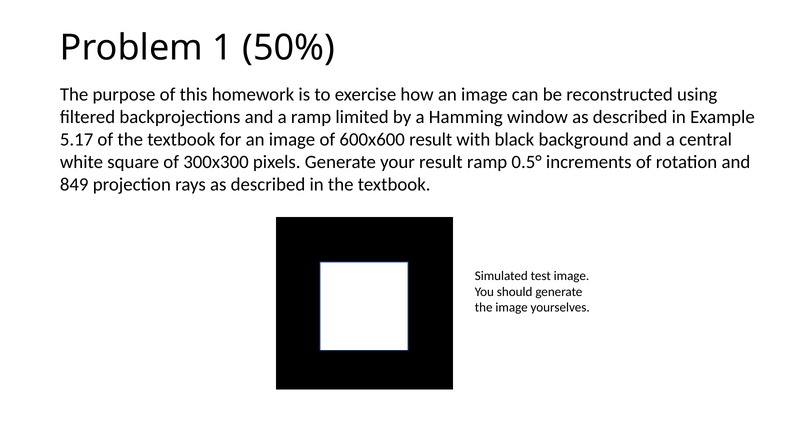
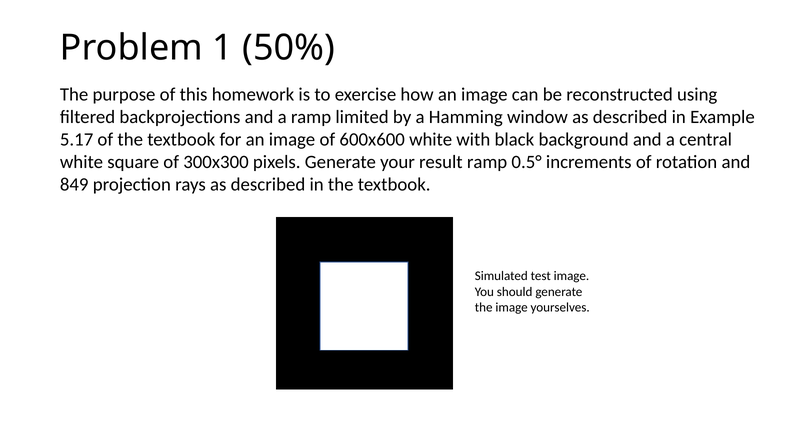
600x600 result: result -> white (431, 140)
